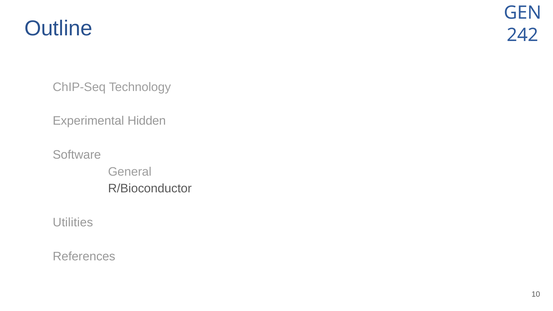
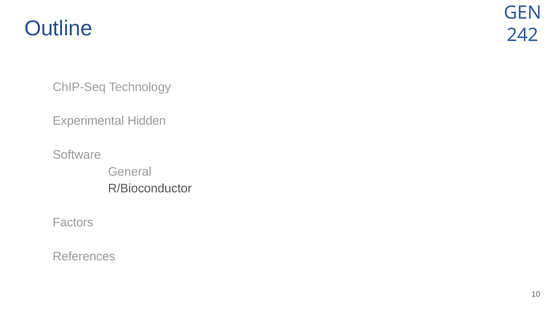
Utilities: Utilities -> Factors (73, 222)
